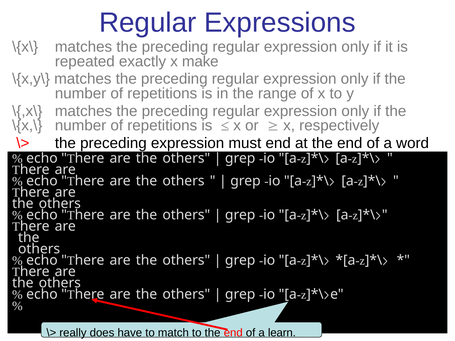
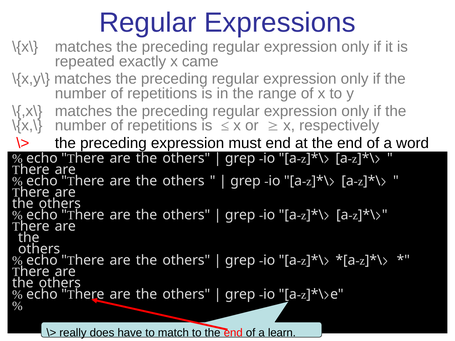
x make: make -> came (200, 61)
